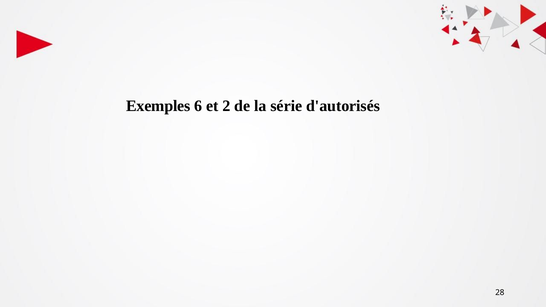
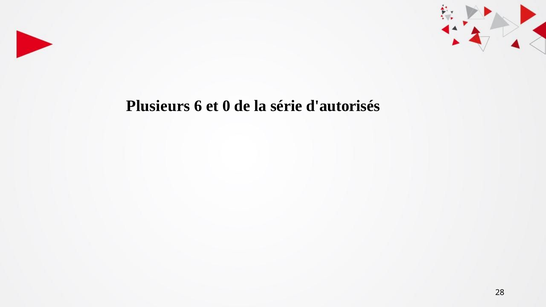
Exemples: Exemples -> Plusieurs (158, 106)
2: 2 -> 0 (226, 106)
